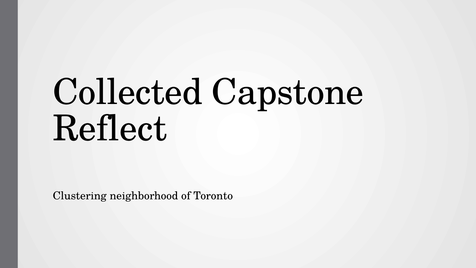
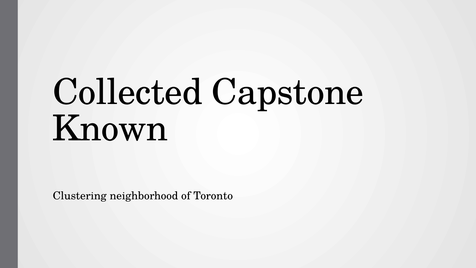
Reflect: Reflect -> Known (110, 129)
